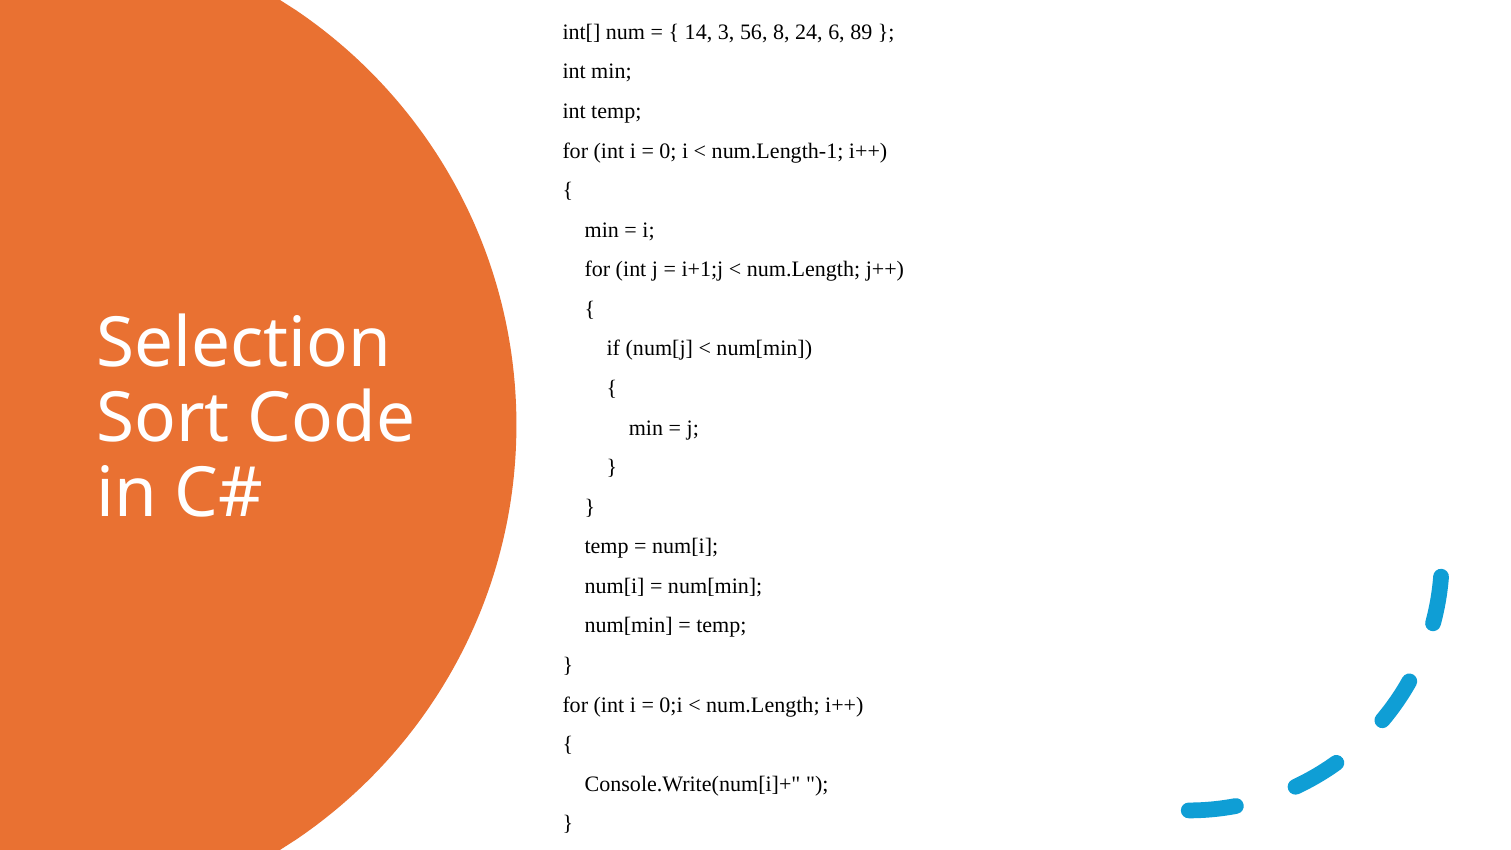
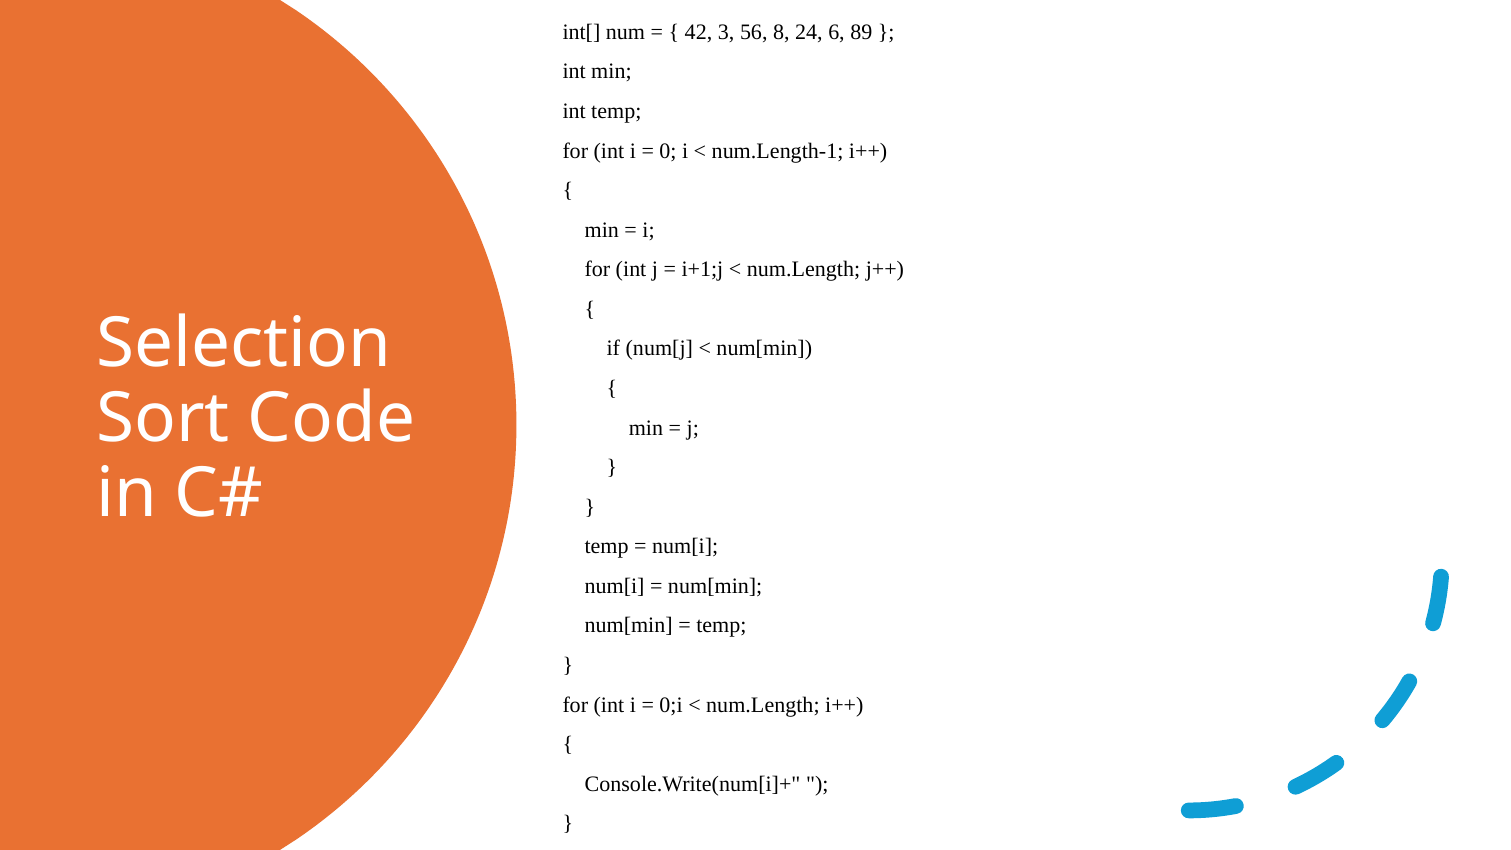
14: 14 -> 42 (699, 32)
